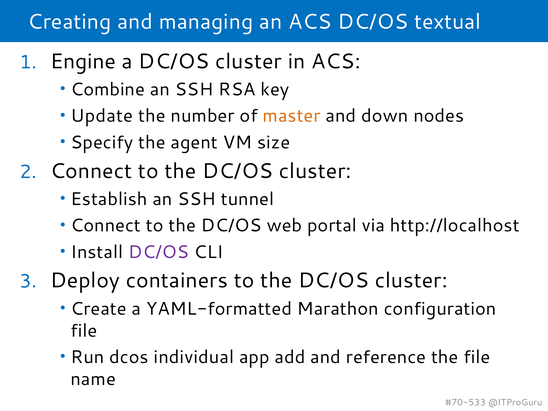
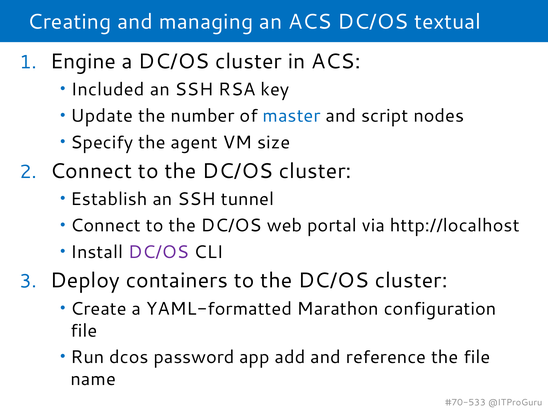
Combine: Combine -> Included (108, 89)
master colour: orange -> blue (292, 116)
down: down -> script (385, 116)
individual: individual -> password (194, 357)
